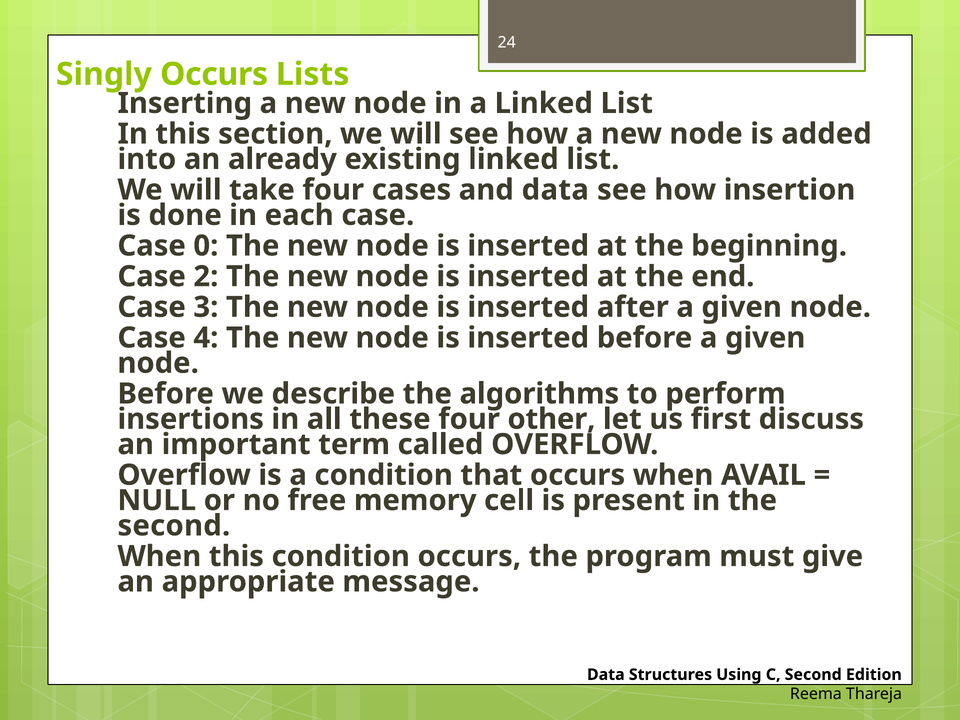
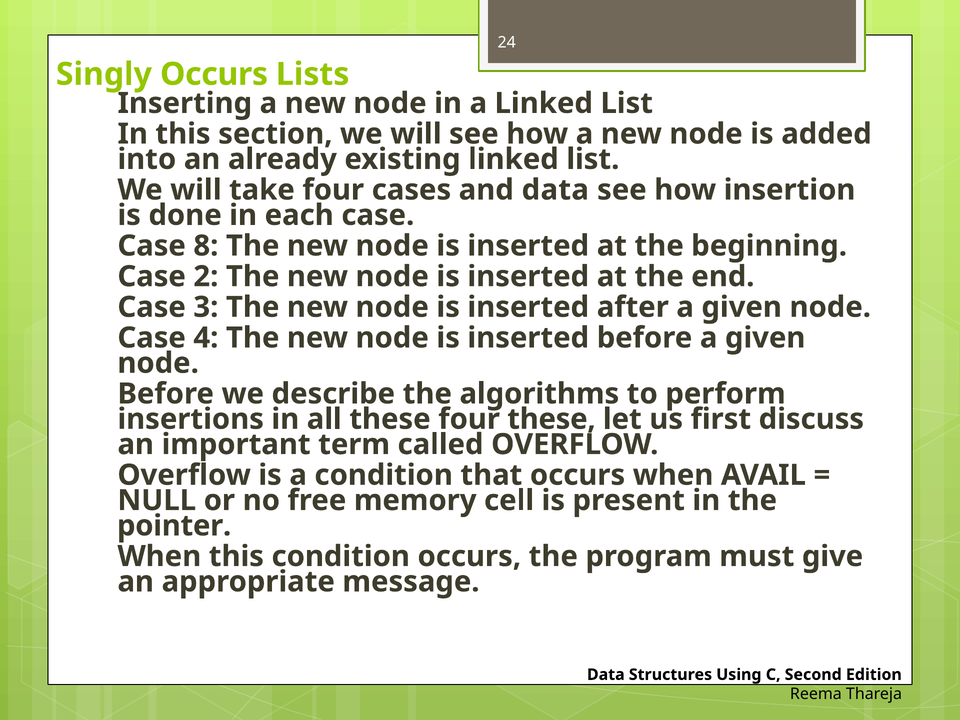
0: 0 -> 8 (206, 246)
four other: other -> these (551, 419)
second: second -> pointer (174, 526)
